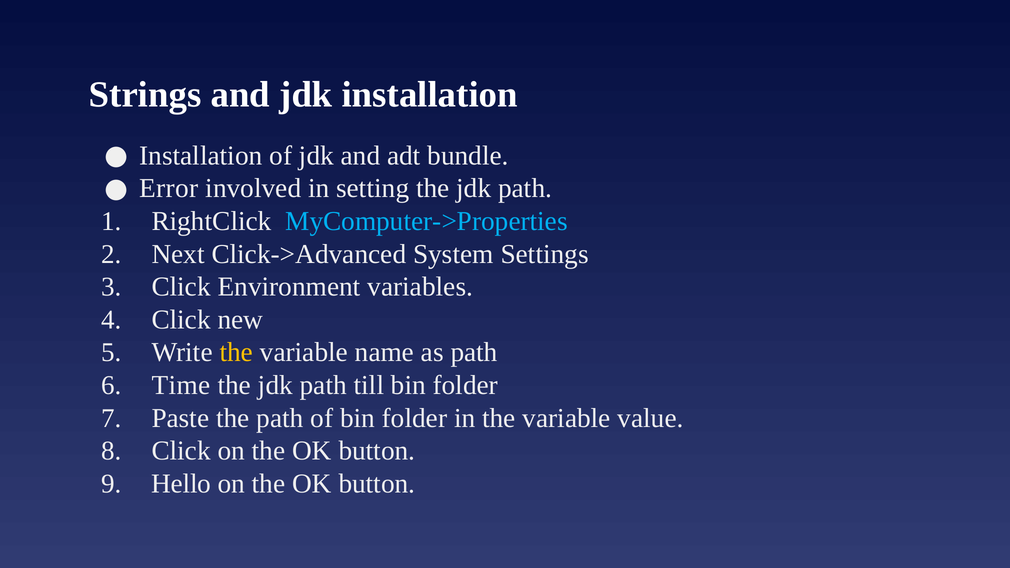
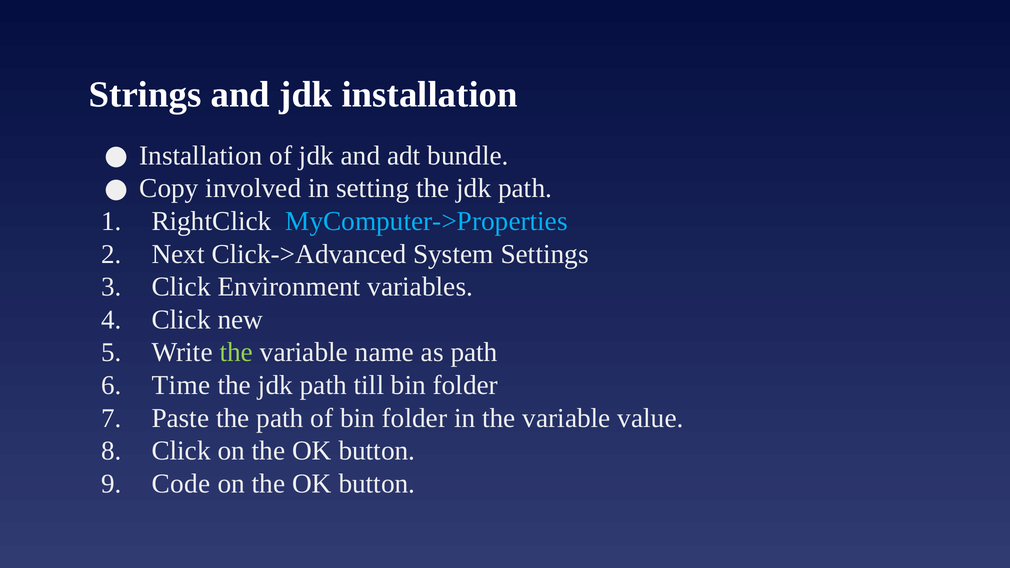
Error: Error -> Copy (169, 188)
the colour: yellow -> light green (236, 353)
Hello: Hello -> Code (181, 484)
